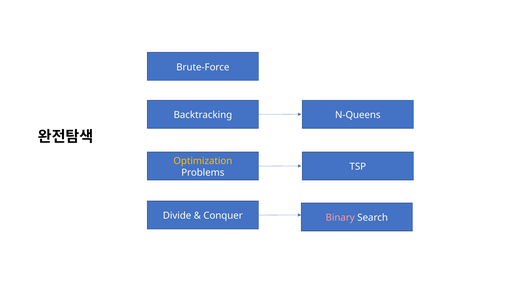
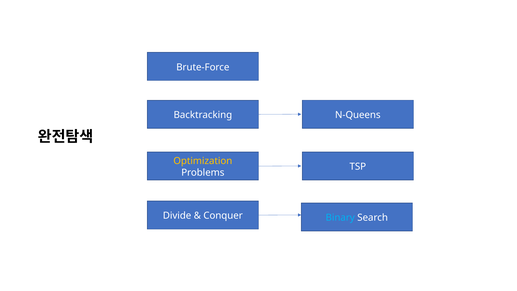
Binary colour: pink -> light blue (340, 218)
